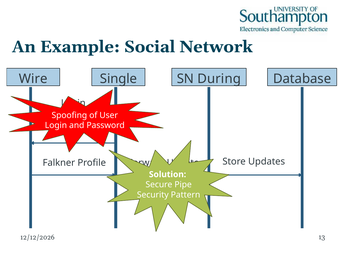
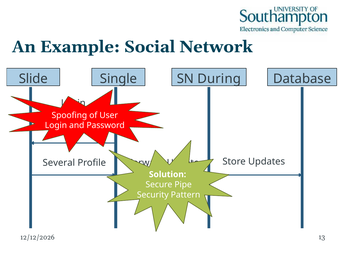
Wire: Wire -> Slide (33, 79)
Falkner: Falkner -> Several (59, 163)
